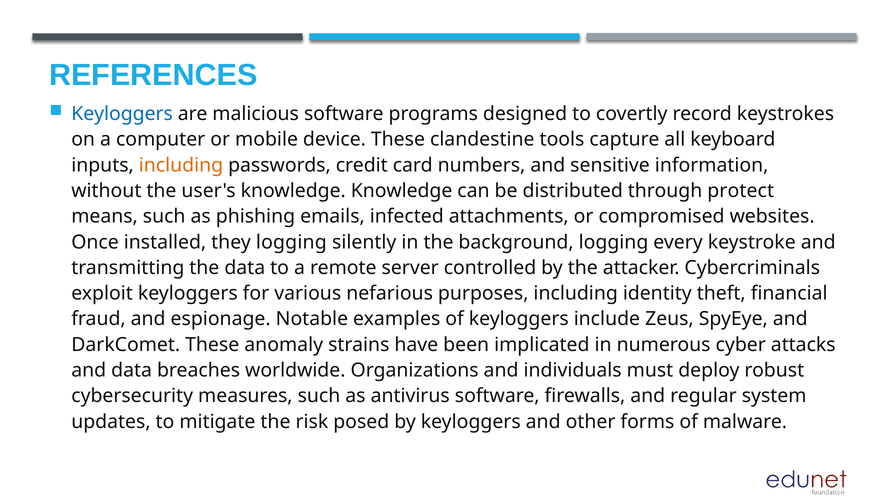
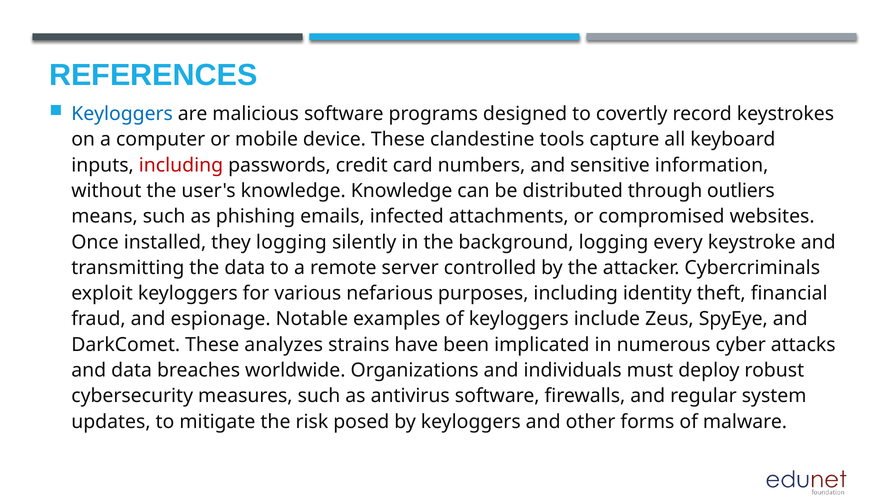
including colour: orange -> red (181, 165)
protect: protect -> outliers (741, 191)
anomaly: anomaly -> analyzes (284, 345)
